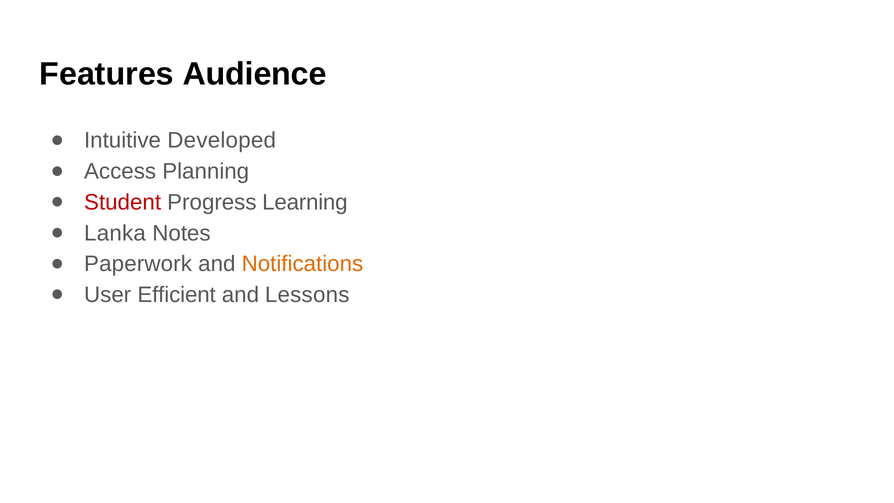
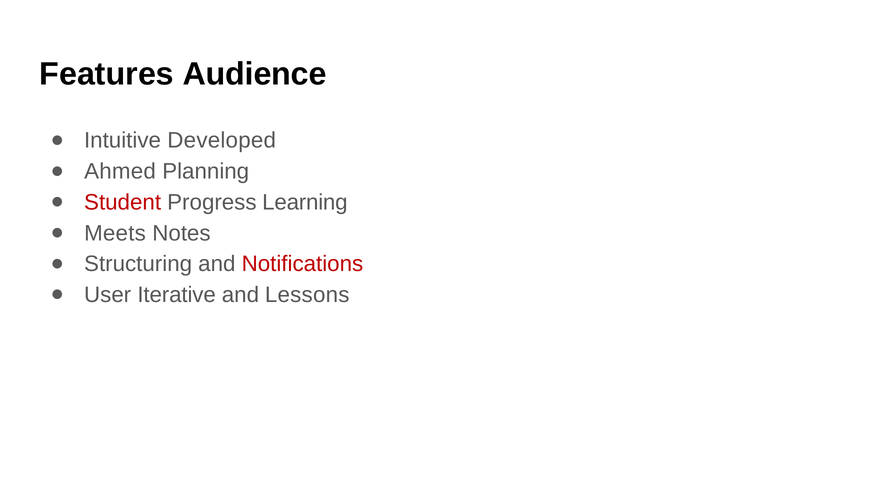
Access: Access -> Ahmed (120, 171)
Lanka: Lanka -> Meets (115, 233)
Paperwork: Paperwork -> Structuring (138, 264)
Notifications colour: orange -> red (302, 264)
Efficient: Efficient -> Iterative (177, 295)
